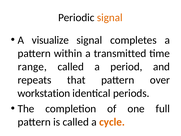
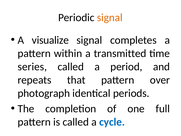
range: range -> series (32, 67)
workstation: workstation -> photograph (44, 93)
cycle colour: orange -> blue (112, 122)
